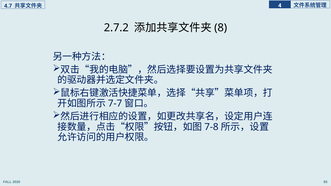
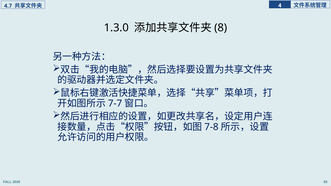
2.7.2: 2.7.2 -> 1.3.0 (116, 28)
